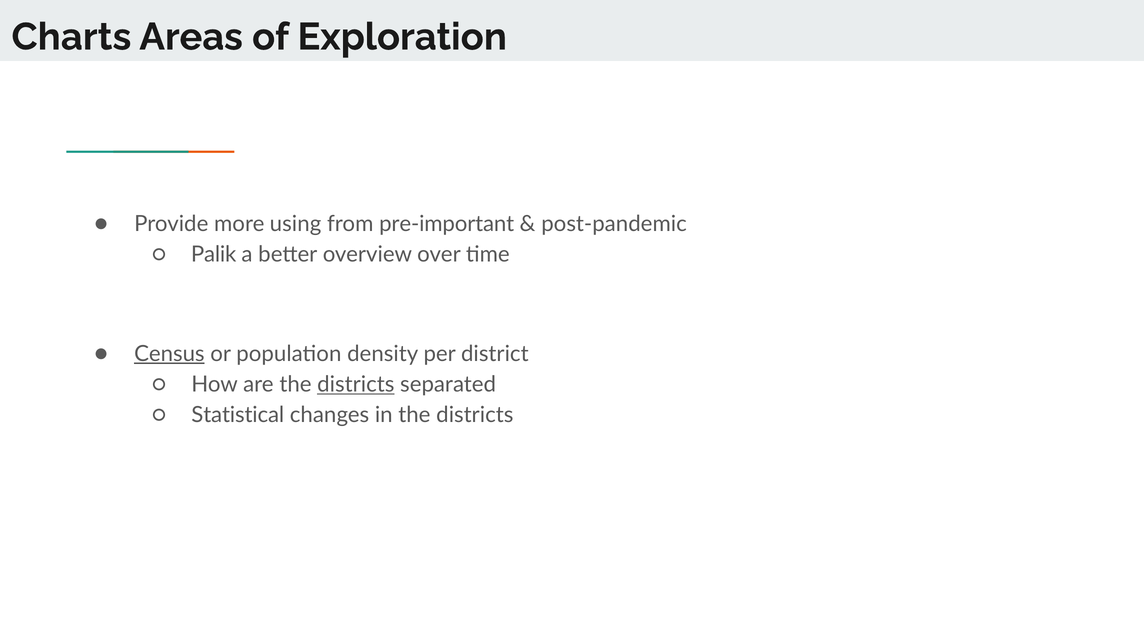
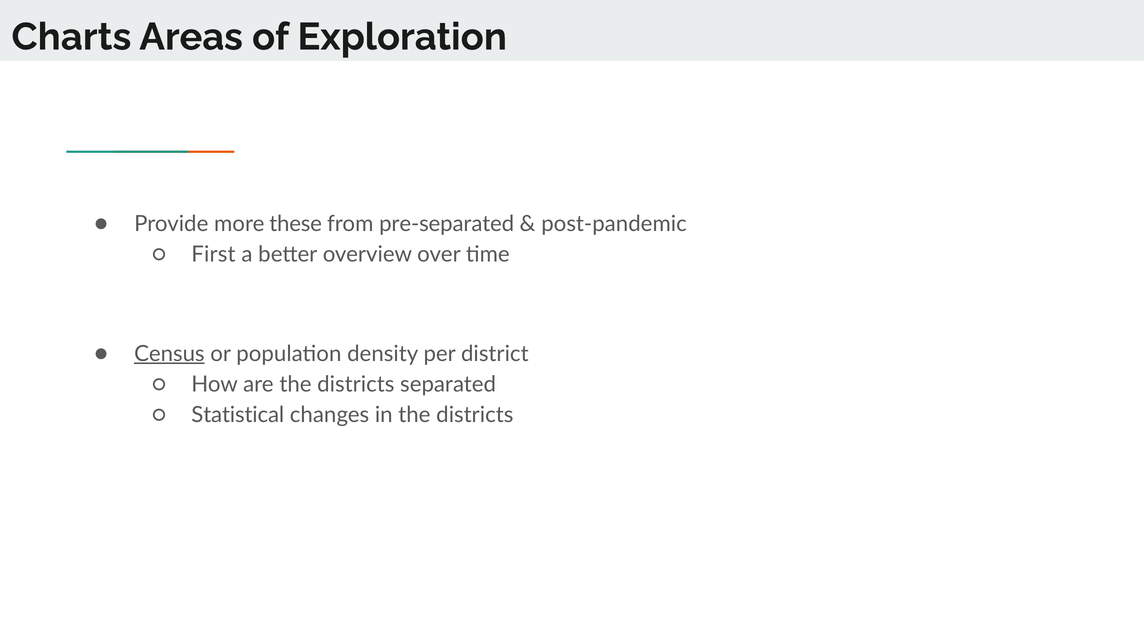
using: using -> these (296, 224)
pre-important: pre-important -> pre-separated (447, 224)
Palik: Palik -> First (213, 255)
districts underline: present -> none (356, 385)
